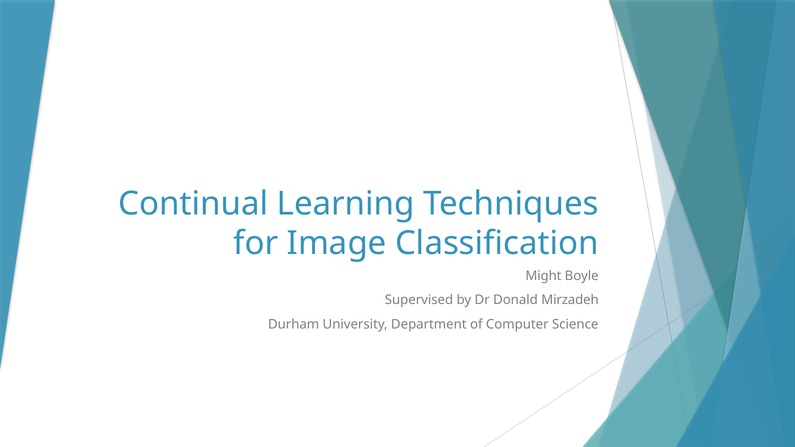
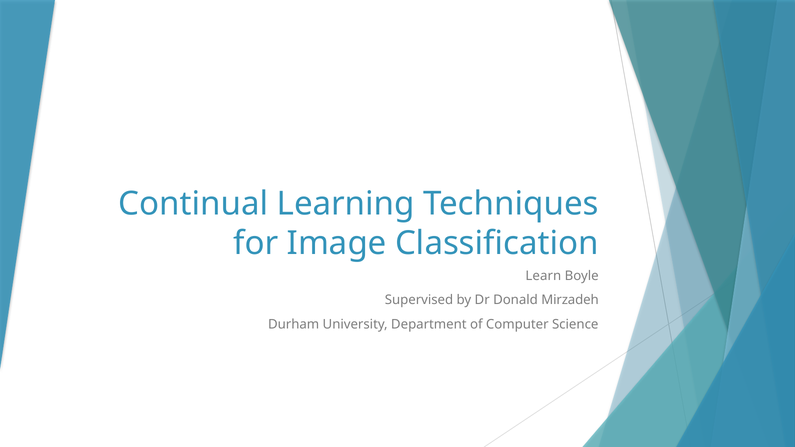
Might: Might -> Learn (543, 276)
